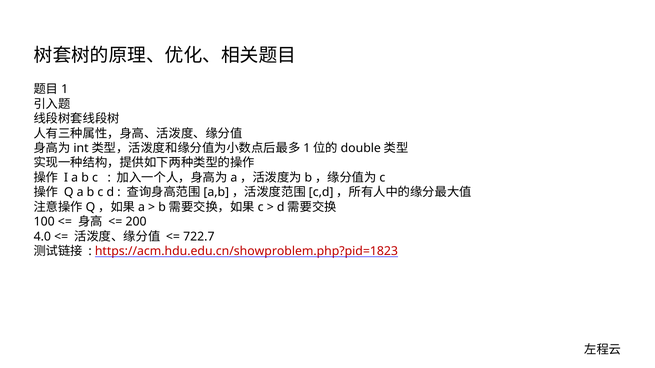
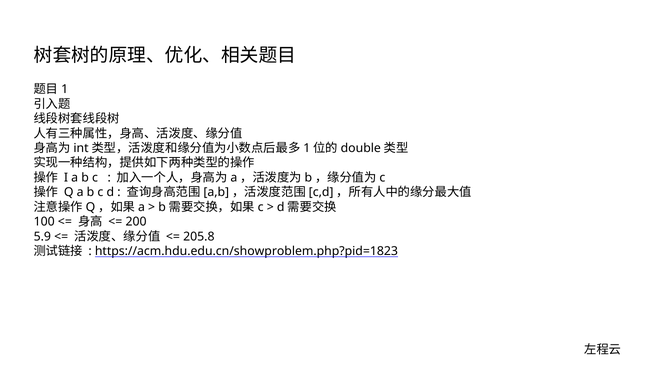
4.0: 4.0 -> 5.9 (42, 237)
722.7: 722.7 -> 205.8 (199, 237)
https://acm.hdu.edu.cn/showproblem.php?pid=1823 colour: red -> black (246, 252)
